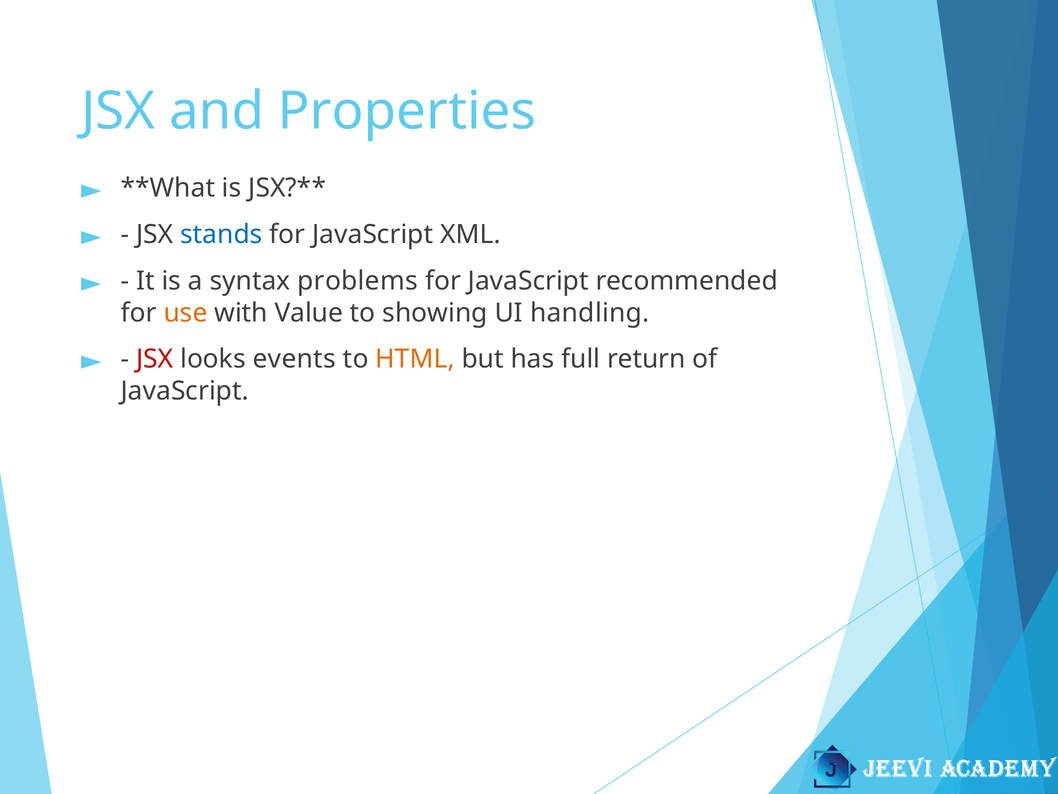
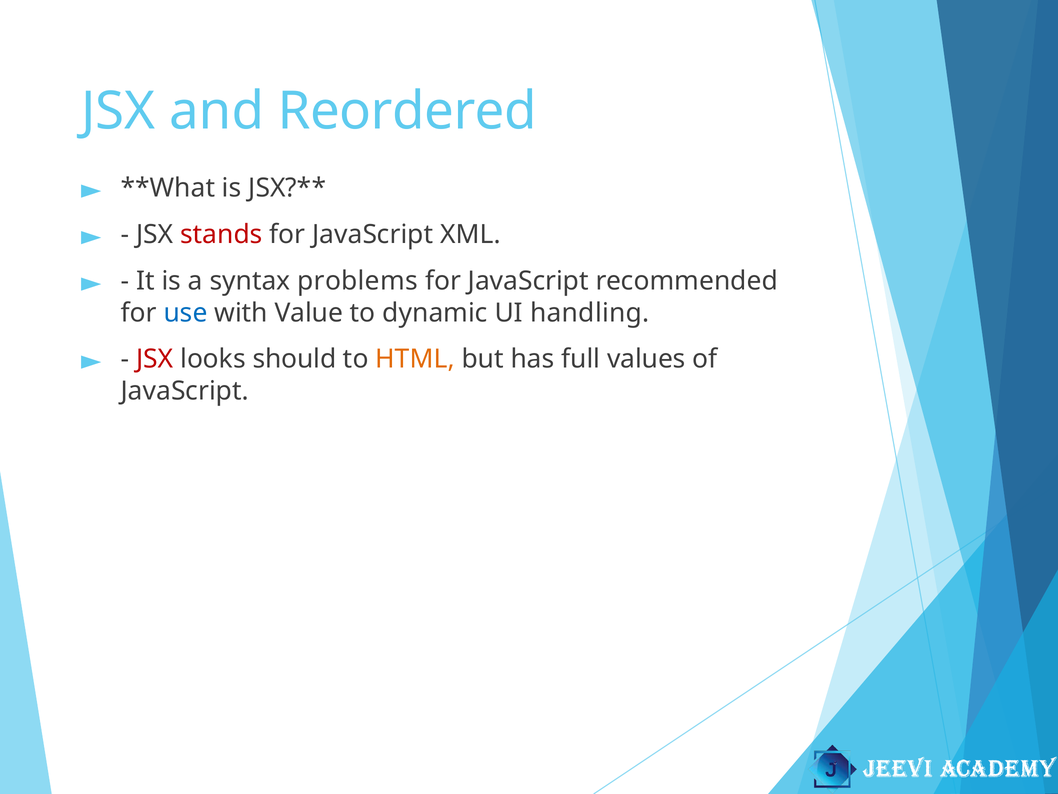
Properties: Properties -> Reordered (407, 111)
stands colour: blue -> red (221, 234)
use colour: orange -> blue (186, 313)
showing: showing -> dynamic (435, 313)
events: events -> should (294, 359)
return: return -> values (646, 359)
